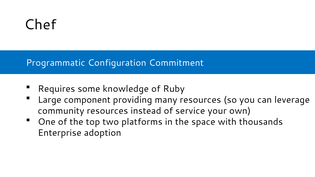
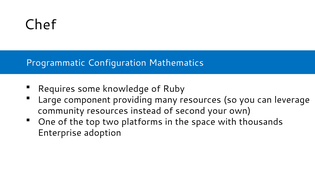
Commitment: Commitment -> Mathematics (176, 63)
service: service -> second (190, 111)
